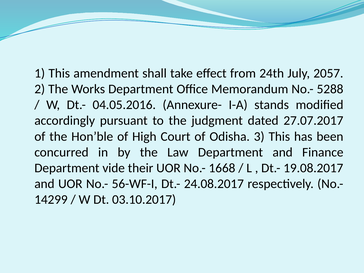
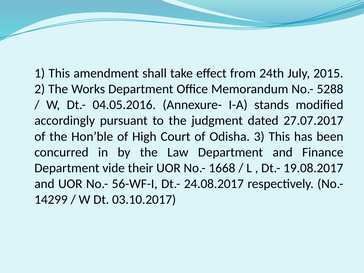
2057: 2057 -> 2015 (328, 73)
